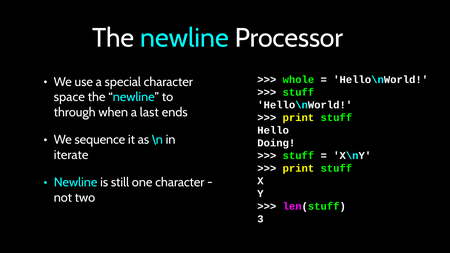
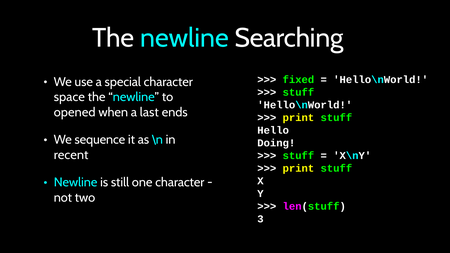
Processor: Processor -> Searching (289, 38)
whole: whole -> fixed (298, 80)
through: through -> opened (75, 112)
iterate: iterate -> recent (71, 155)
